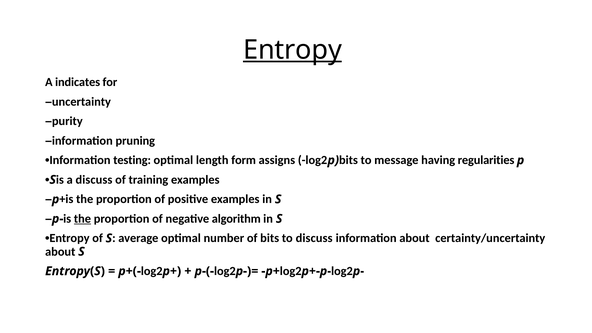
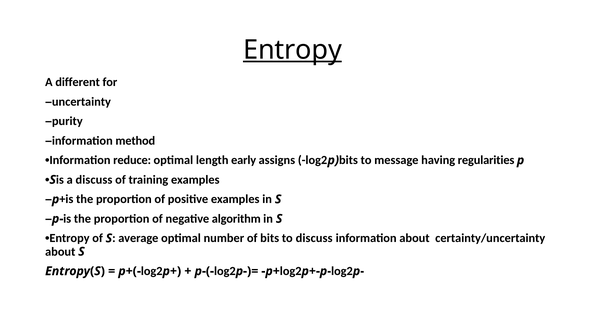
indicates: indicates -> different (78, 82)
pruning: pruning -> method (135, 141)
testing: testing -> reduce (132, 160)
form: form -> early (244, 160)
the underline: present -> none (82, 219)
